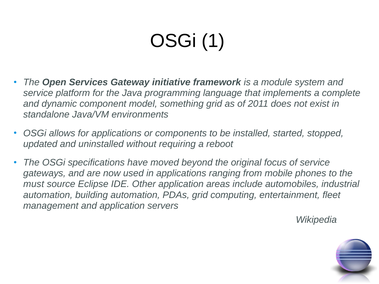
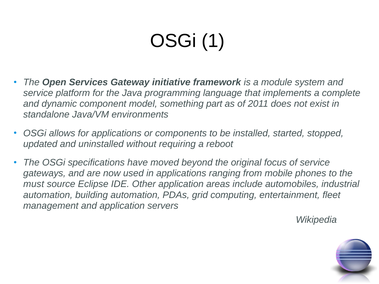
something grid: grid -> part (214, 104)
